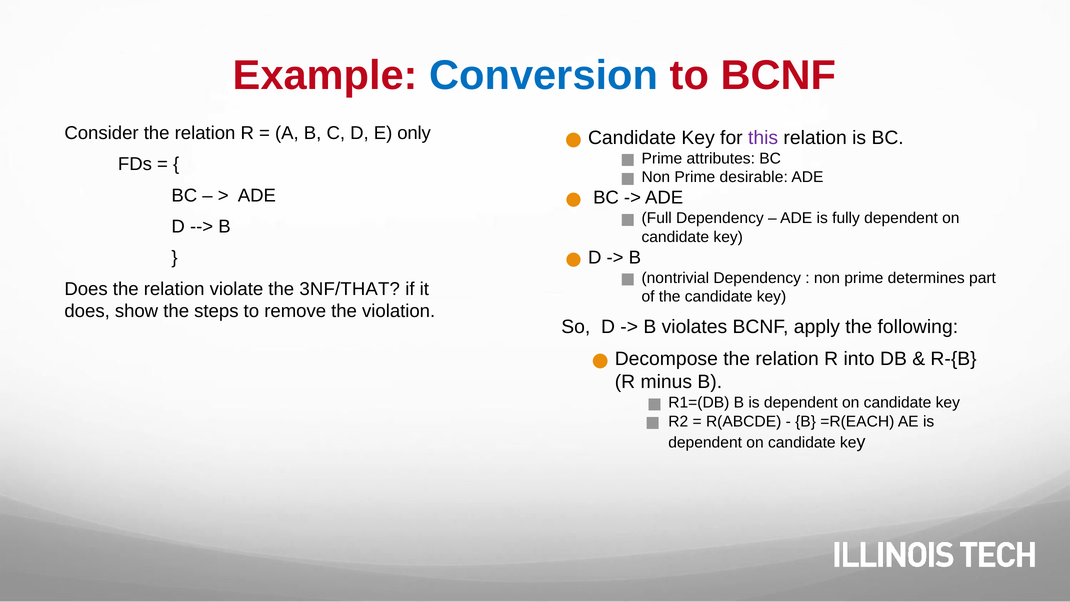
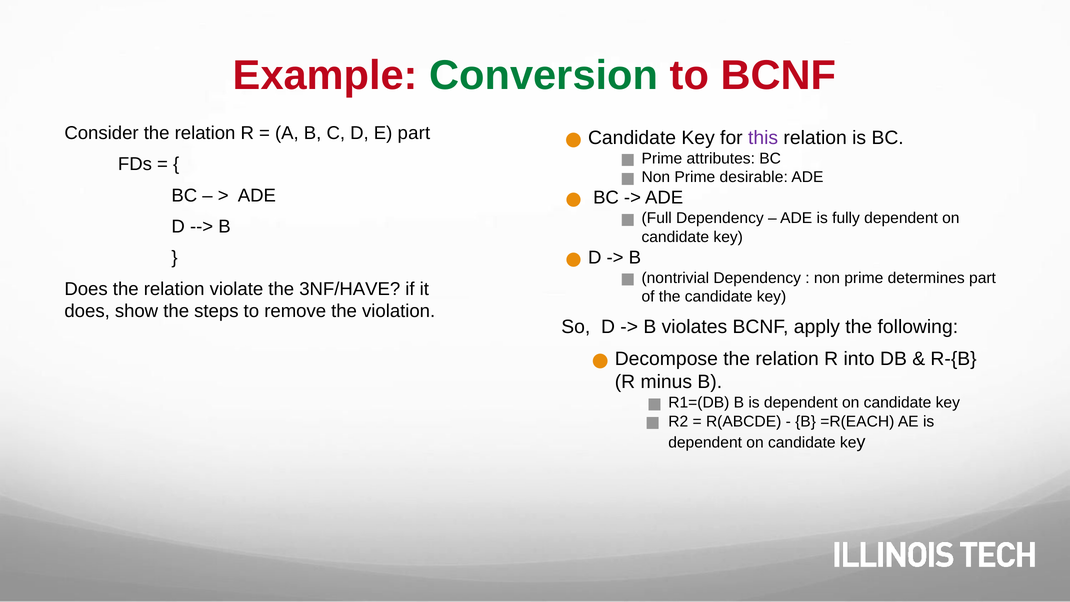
Conversion colour: blue -> green (544, 75)
E only: only -> part (414, 133)
3NF/THAT: 3NF/THAT -> 3NF/HAVE (350, 289)
